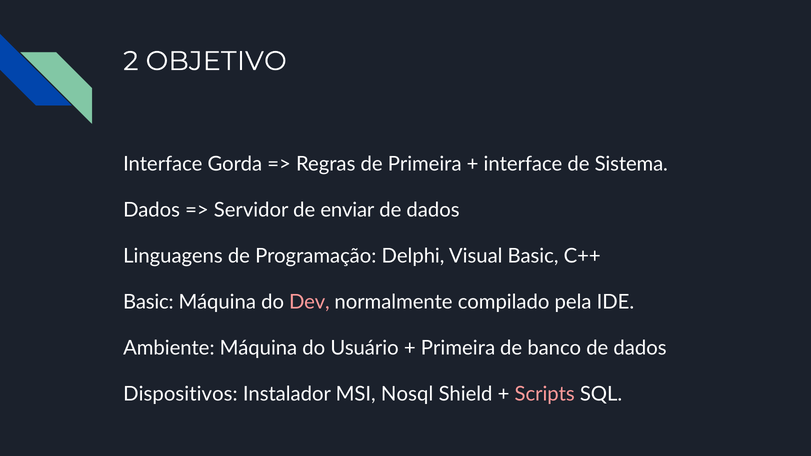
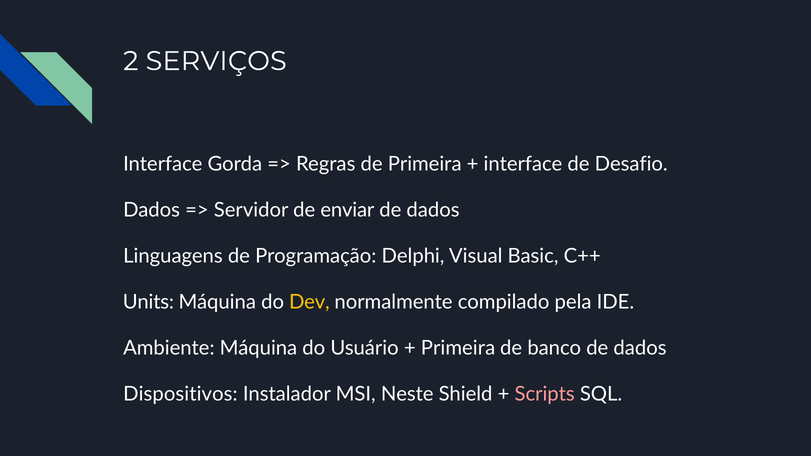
OBJETIVO: OBJETIVO -> SERVIÇOS (216, 61)
Sistema: Sistema -> Desafio (631, 164)
Basic: Basic -> Units (148, 302)
Dev colour: pink -> yellow (309, 302)
Nosql: Nosql -> Neste (407, 394)
